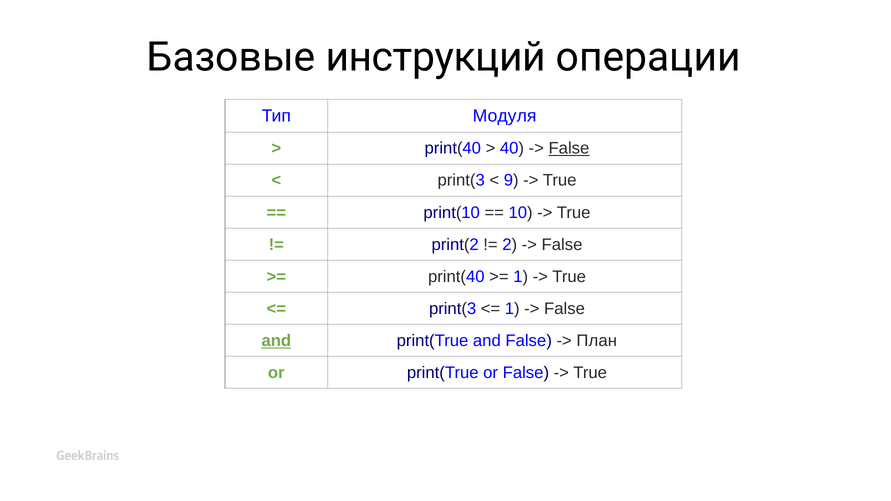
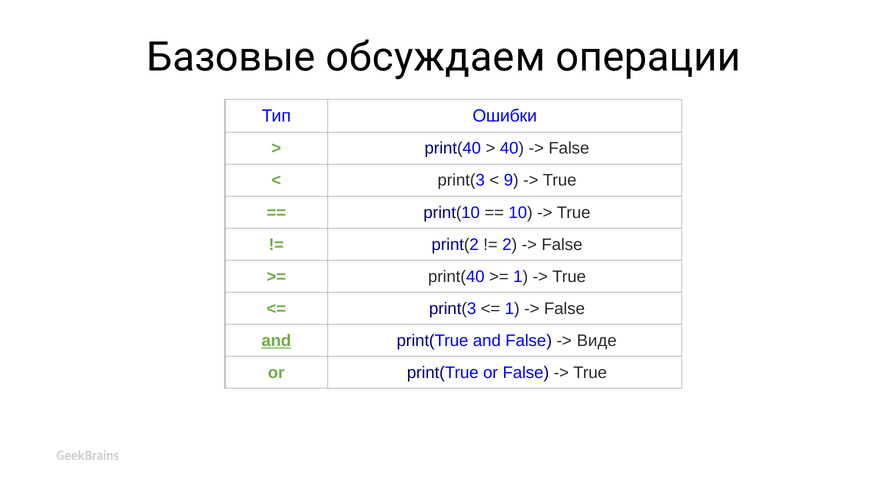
инструкций: инструкций -> обсуждаем (435, 57)
Модуля: Модуля -> Ошибки (505, 116)
False underline: present -> none (569, 148)
План: План -> Виде (597, 341)
